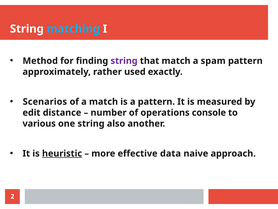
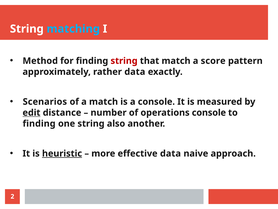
string colour: purple -> red (124, 61)
spam: spam -> score (213, 61)
rather used: used -> data (135, 72)
a pattern: pattern -> console (156, 101)
edit underline: none -> present (31, 112)
various: various -> finding (39, 123)
